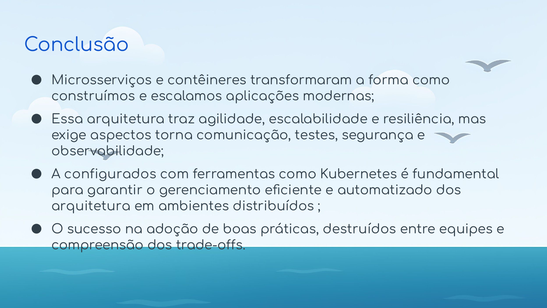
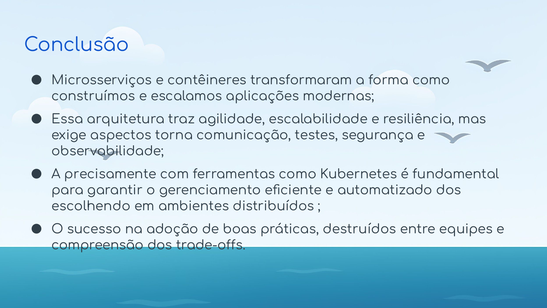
configurados: configurados -> precisamente (110, 174)
arquitetura: arquitetura -> escolhendo (91, 206)
